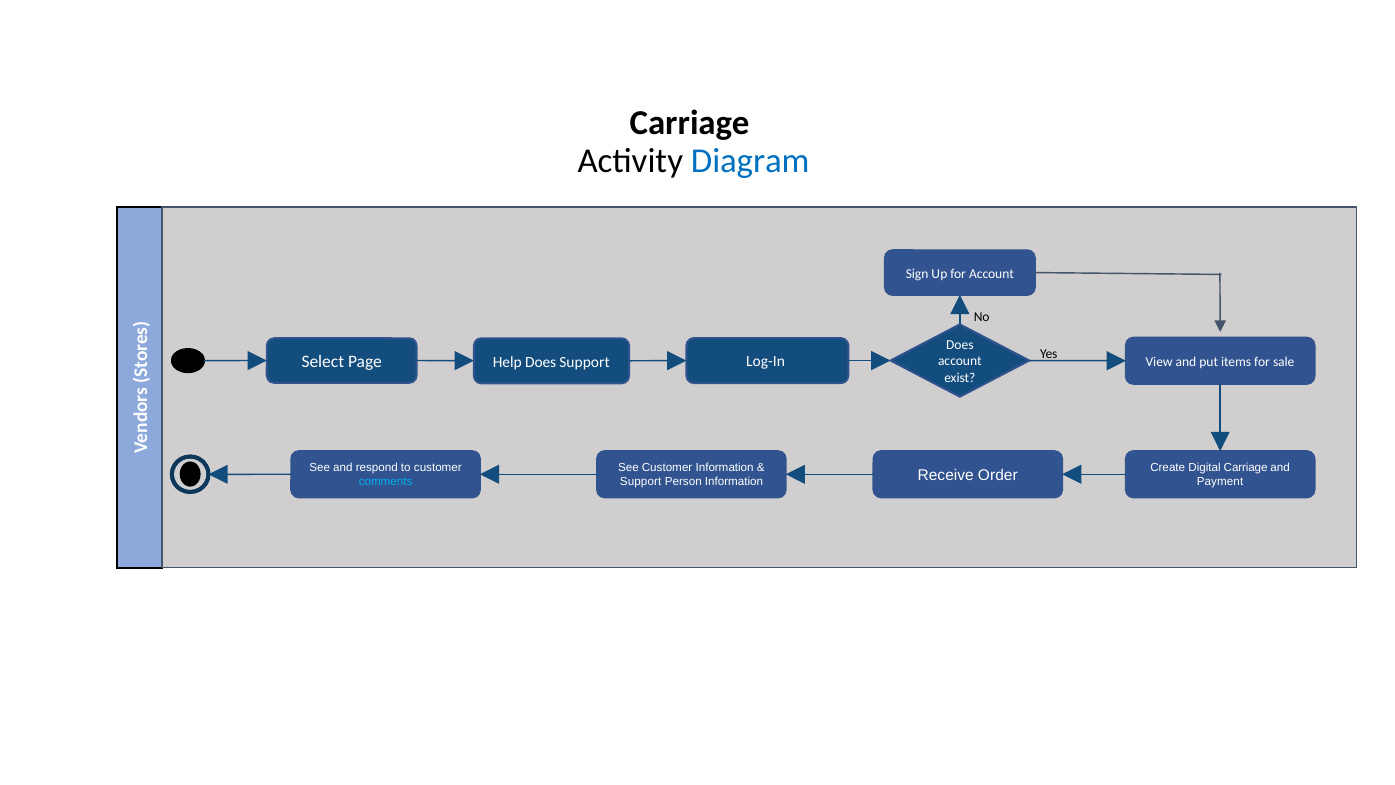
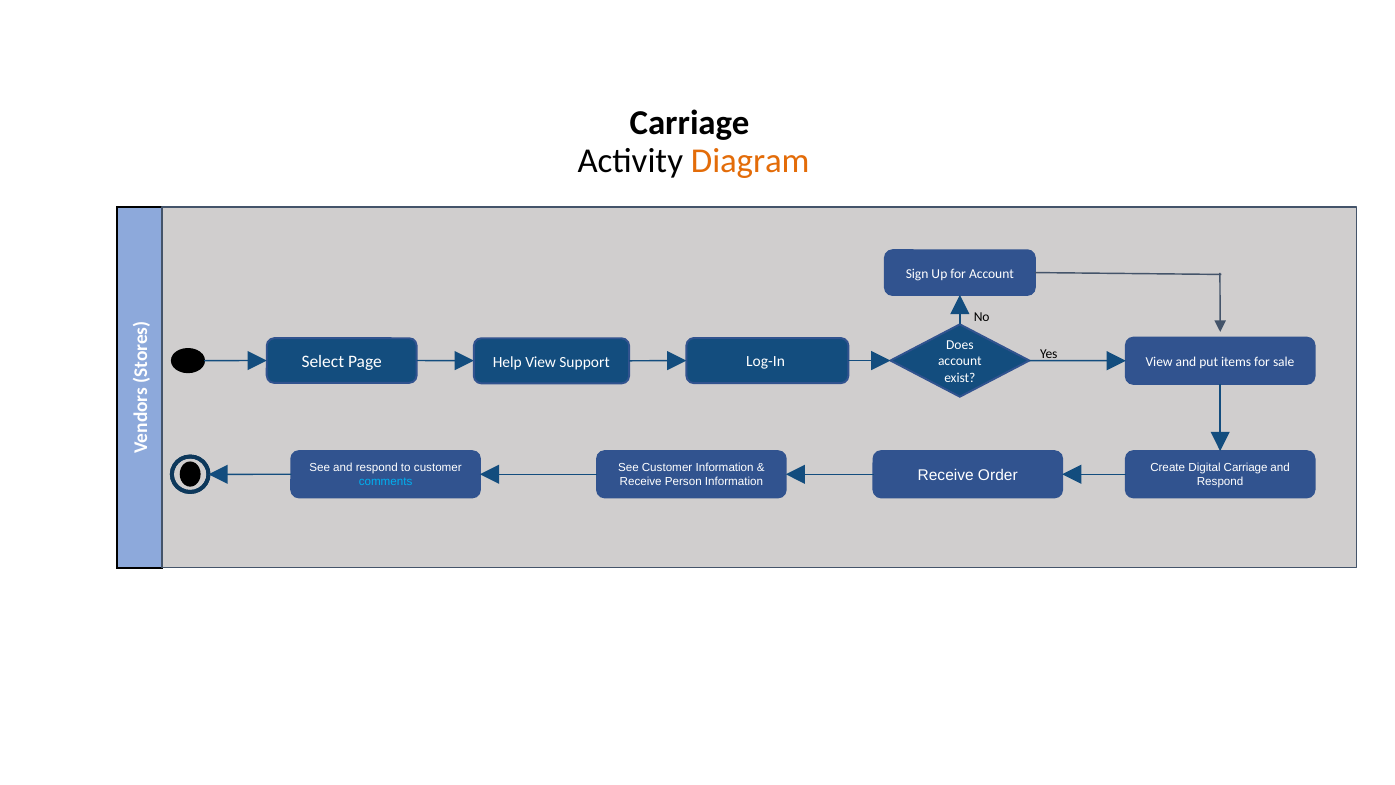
Diagram colour: blue -> orange (750, 161)
Help Does: Does -> View (541, 362)
Support: Support -> Receive (641, 482)
Payment: Payment -> Respond (1220, 482)
